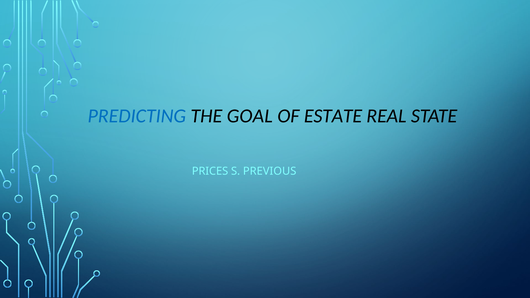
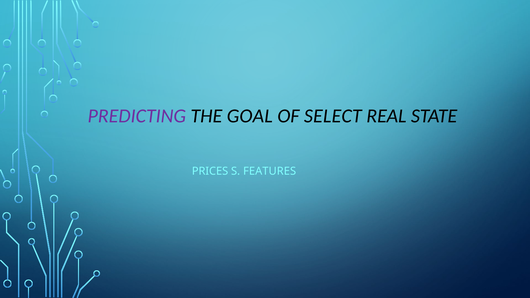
PREDICTING colour: blue -> purple (137, 116)
ESTATE: ESTATE -> SELECT (333, 116)
PREVIOUS: PREVIOUS -> FEATURES (270, 171)
